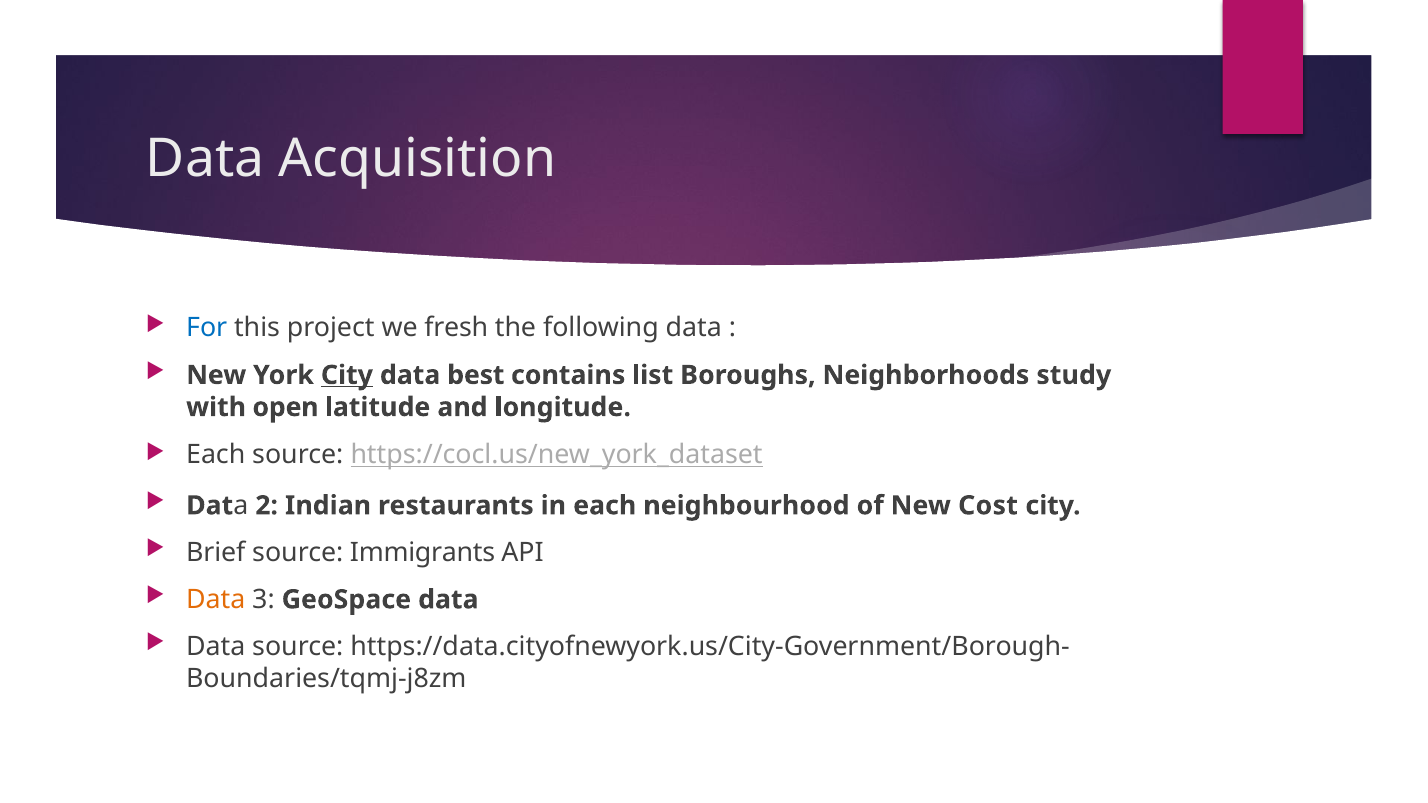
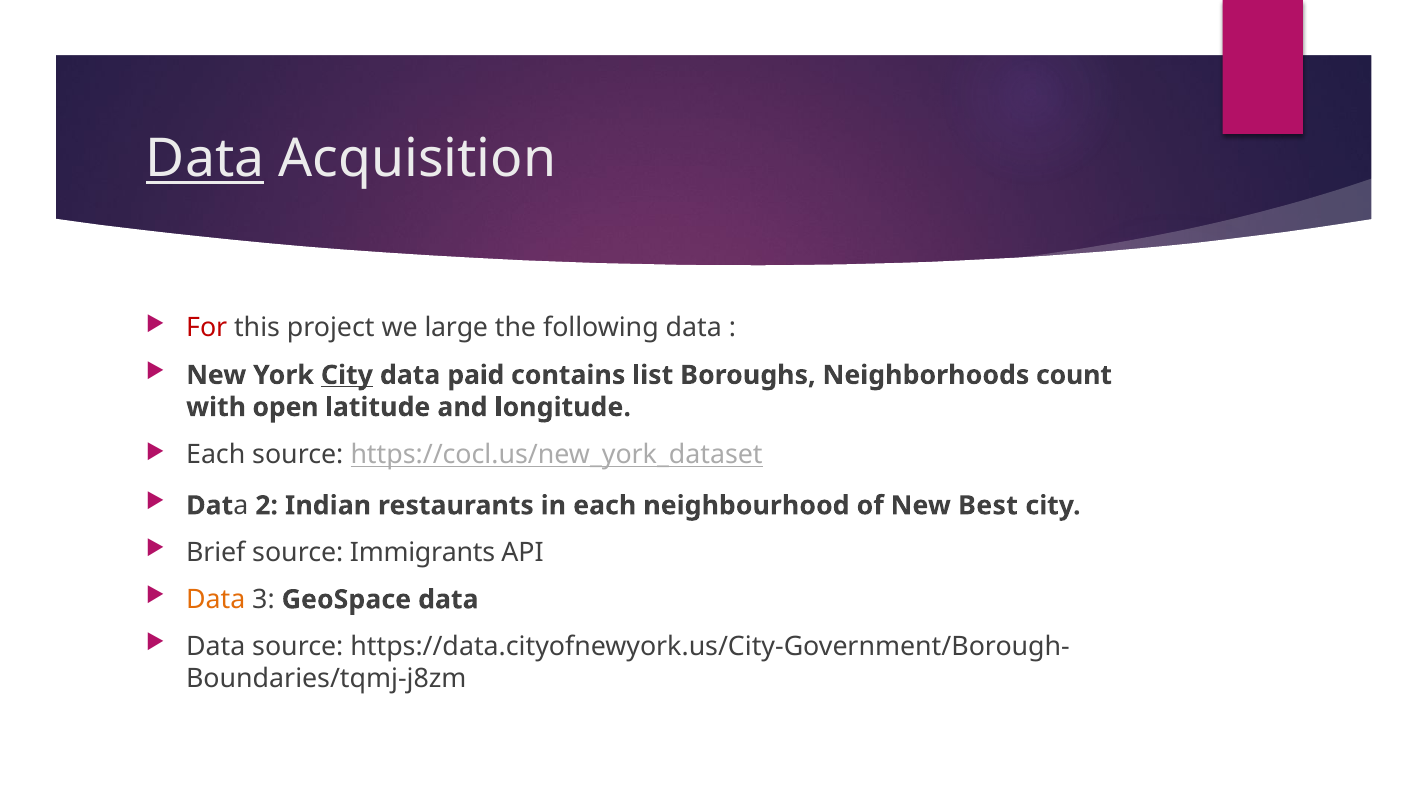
Data underline: none -> present (205, 159)
For colour: blue -> red (207, 328)
fresh: fresh -> large (456, 328)
best: best -> paid (476, 375)
study: study -> count (1074, 375)
Cost: Cost -> Best (988, 506)
